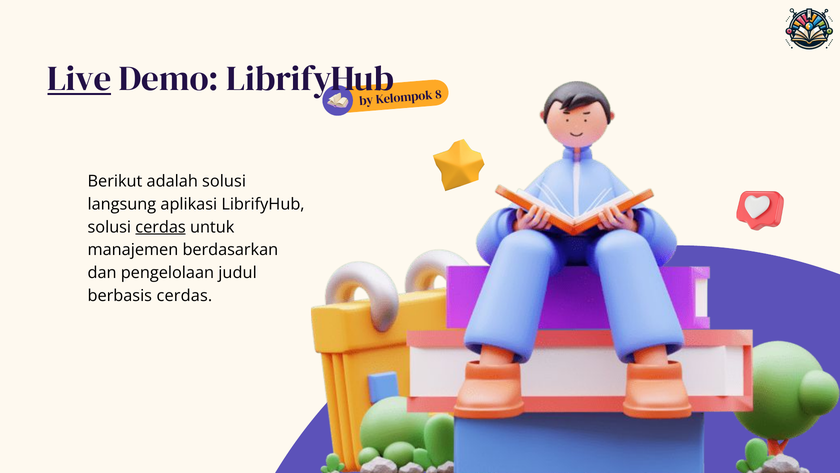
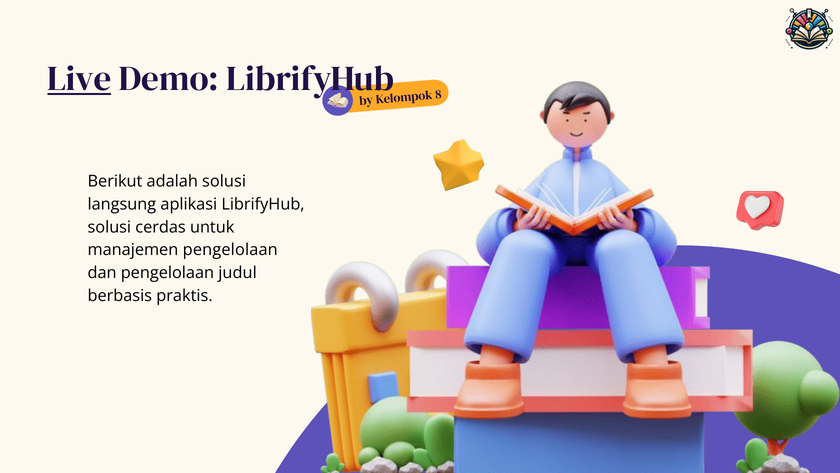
cerdas underline: present -> none (161, 227)
manajemen berdasarkan: berdasarkan -> pengelolaan (230, 250)
berbasis cerdas: cerdas -> praktis (184, 296)
